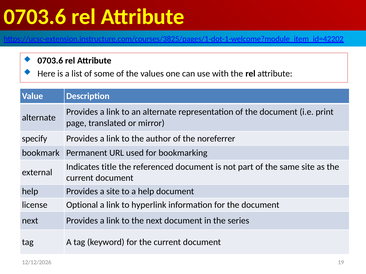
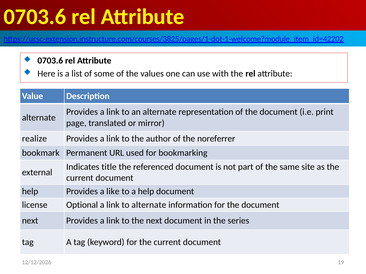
specify: specify -> realize (34, 139)
a site: site -> like (113, 192)
to hyperlink: hyperlink -> alternate (149, 205)
